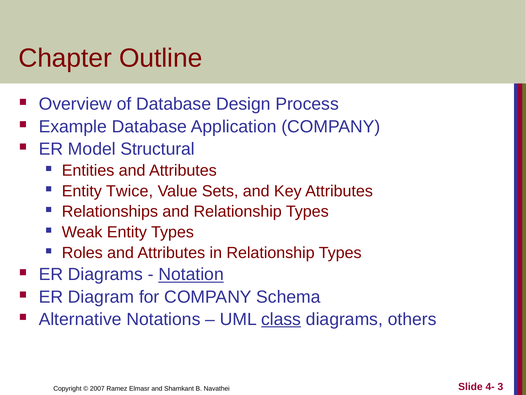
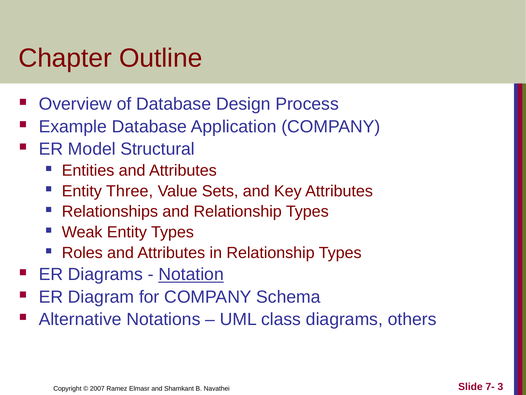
Twice: Twice -> Three (130, 191)
class underline: present -> none (281, 319)
4-: 4- -> 7- (490, 386)
